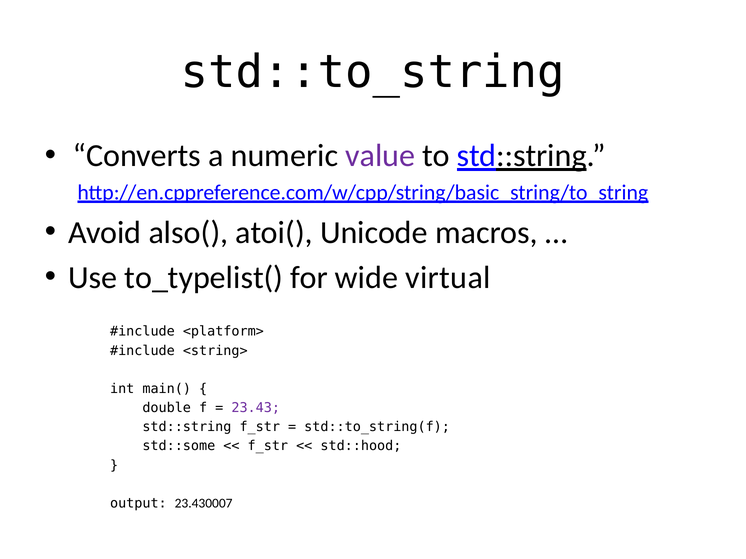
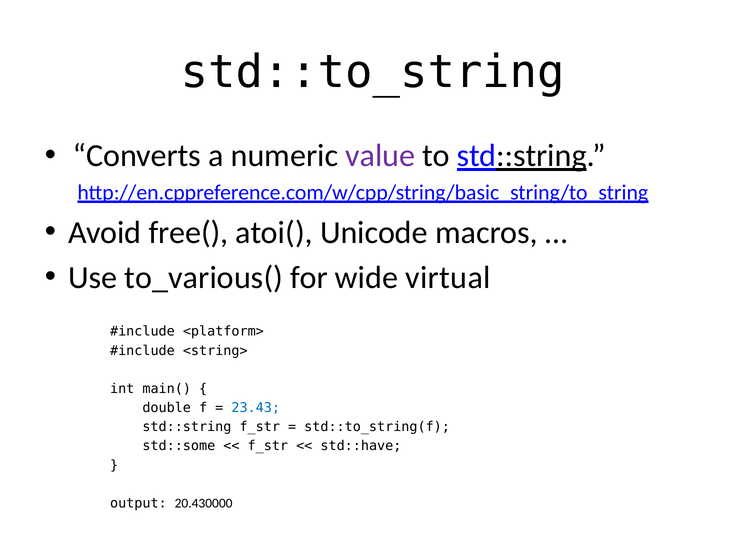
also(: also( -> free( (188, 233)
to_typelist(: to_typelist( -> to_various( (204, 278)
23.43 colour: purple -> blue (256, 408)
std::hood: std::hood -> std::have (361, 446)
23.430007: 23.430007 -> 20.430000 (204, 504)
